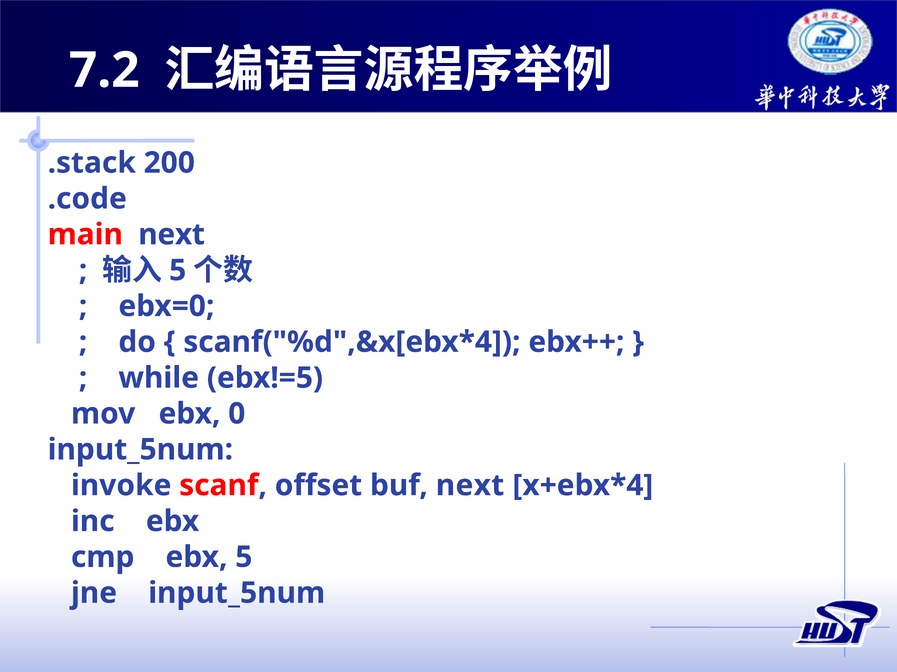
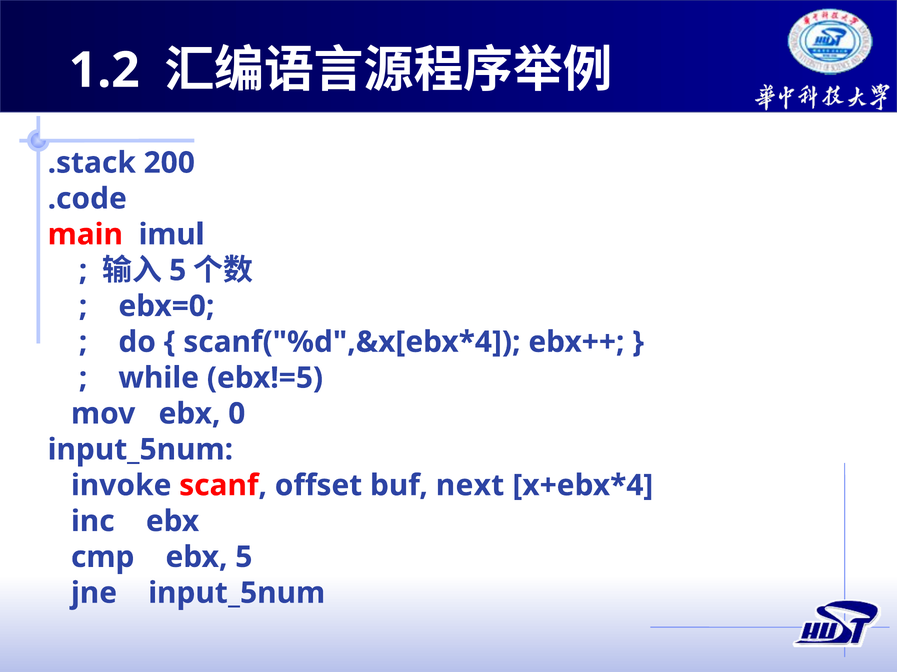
7.2: 7.2 -> 1.2 (104, 71)
main next: next -> imul (172, 235)
